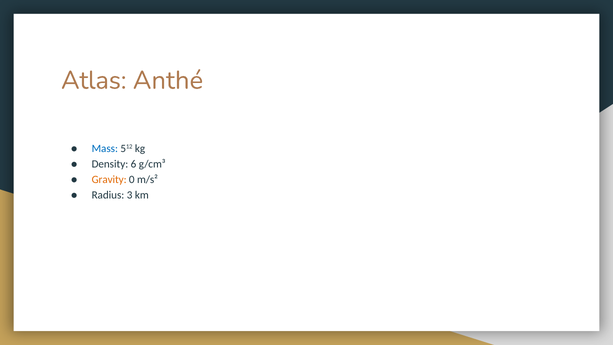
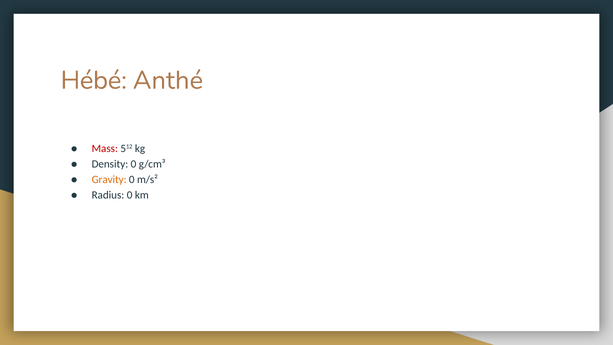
Atlas: Atlas -> Hébé (94, 80)
Mass colour: blue -> red (105, 148)
Density 6: 6 -> 0 (133, 164)
Radius 3: 3 -> 0 (130, 195)
